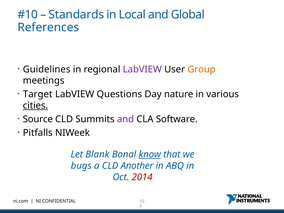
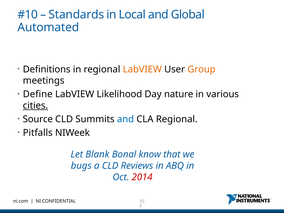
References: References -> Automated (48, 27)
Guidelines: Guidelines -> Definitions (47, 69)
LabVIEW colour: purple -> orange (142, 69)
Target: Target -> Define (38, 94)
Questions: Questions -> Likelihood (119, 94)
and colour: purple -> blue (126, 119)
CLA Software: Software -> Regional (177, 119)
know underline: present -> none (150, 154)
Another: Another -> Reviews (137, 166)
